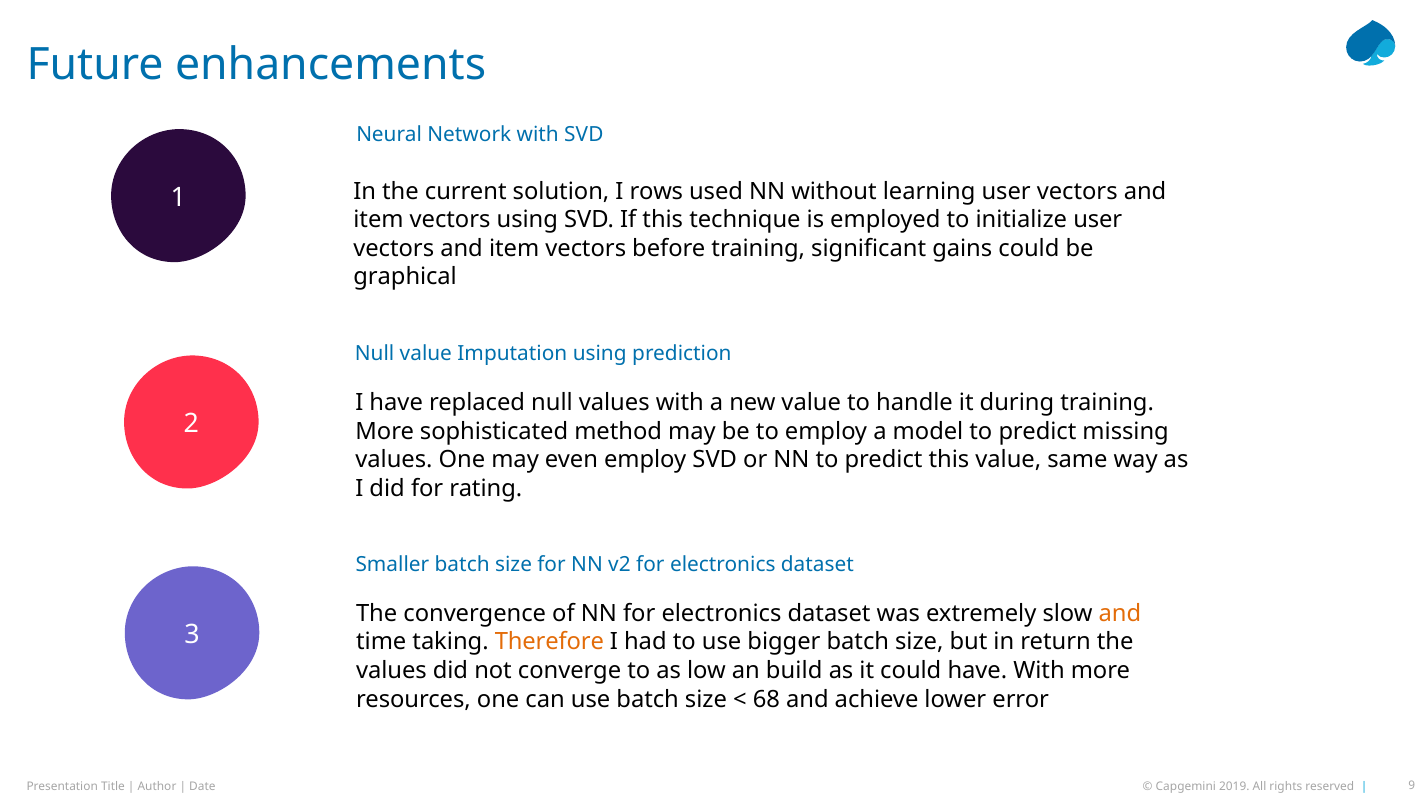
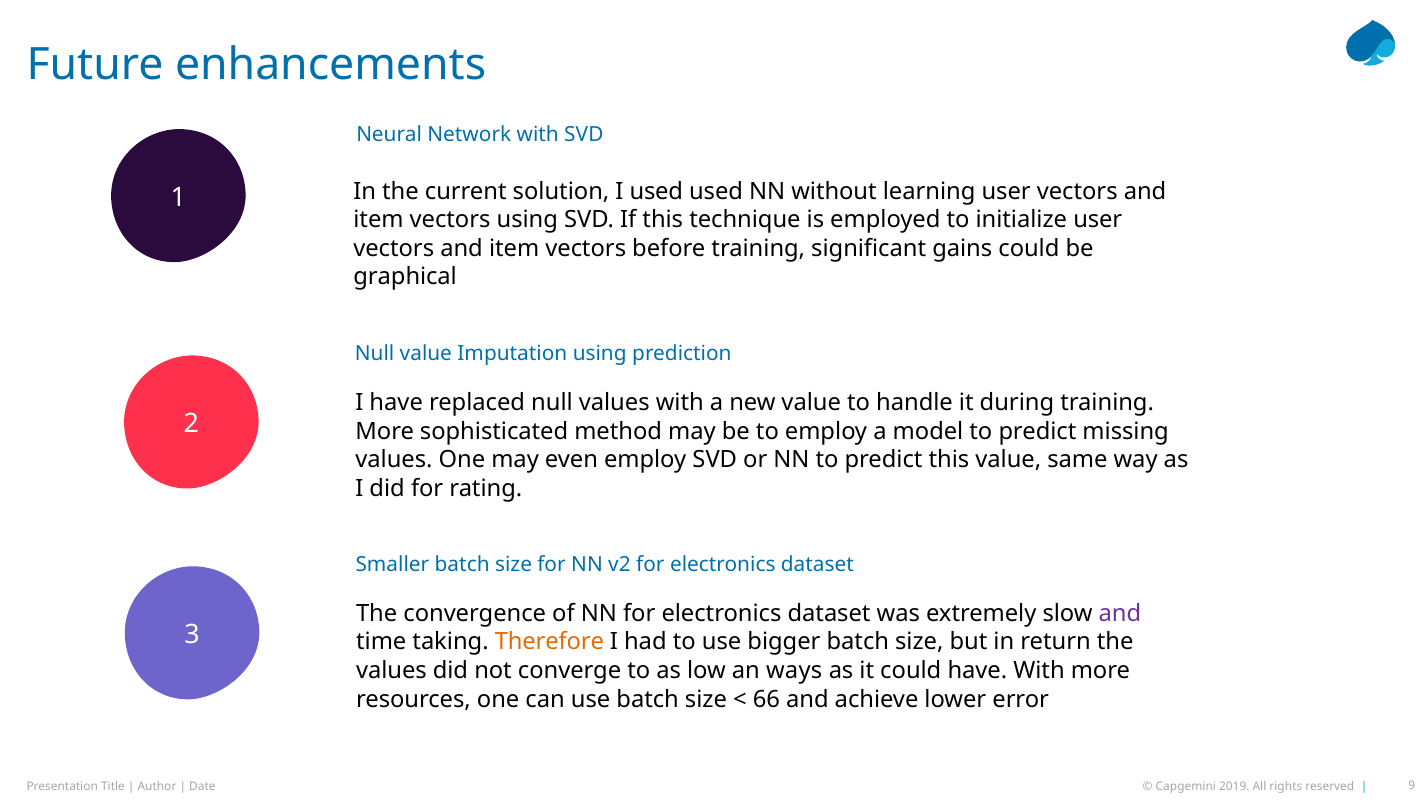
I rows: rows -> used (656, 191)
and colour: orange -> purple (1120, 613)
build: build -> ways (794, 670)
68: 68 -> 66 (766, 699)
